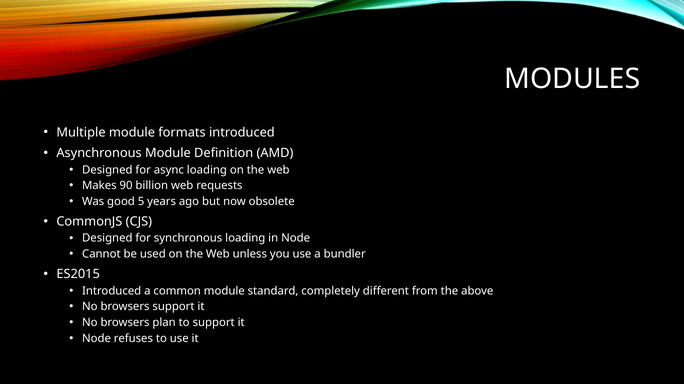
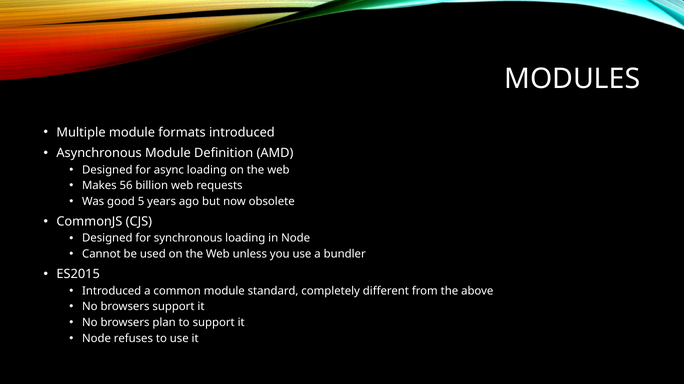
90: 90 -> 56 (126, 186)
